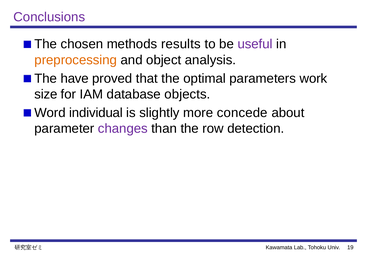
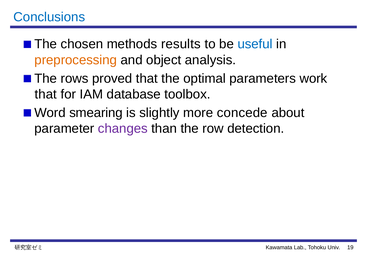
Conclusions colour: purple -> blue (49, 17)
useful colour: purple -> blue (255, 44)
have: have -> rows (75, 78)
size: size -> that (46, 94)
objects: objects -> toolbox (187, 94)
individual: individual -> smearing (96, 113)
